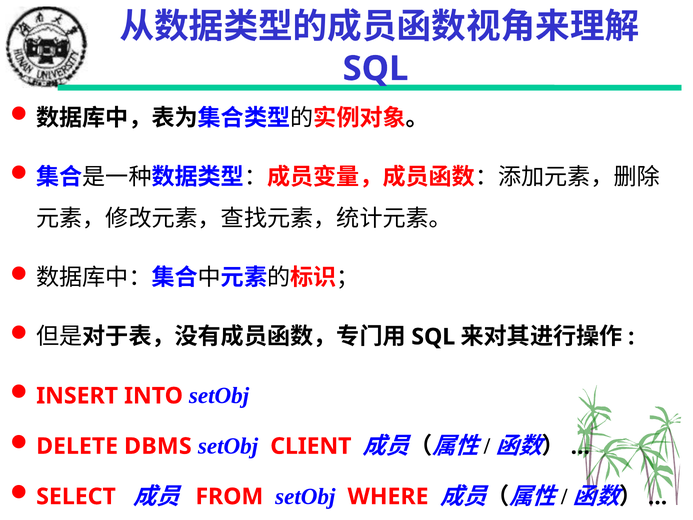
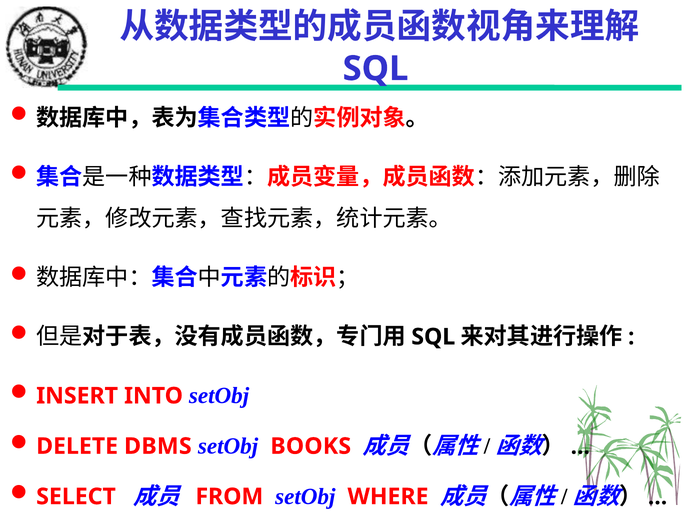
CLIENT: CLIENT -> BOOKS (311, 446)
